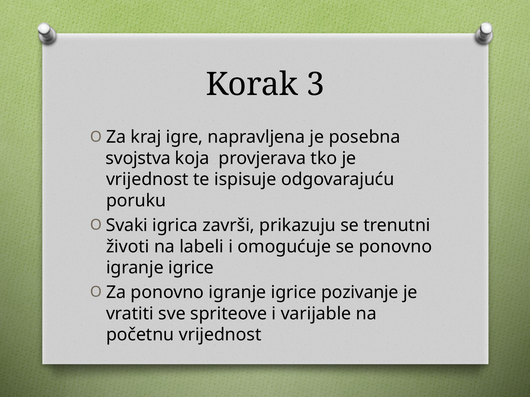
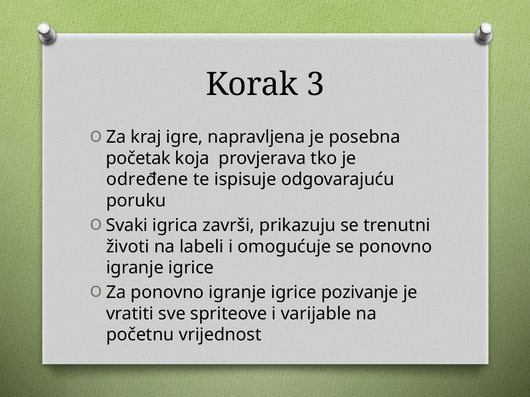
svojstva: svojstva -> početak (138, 159)
vrijednost: vrijednost -> određene (147, 180)
